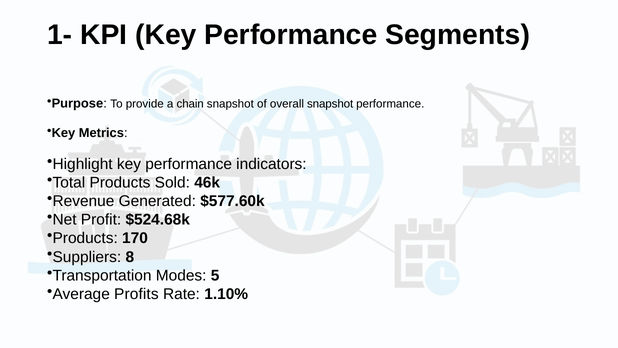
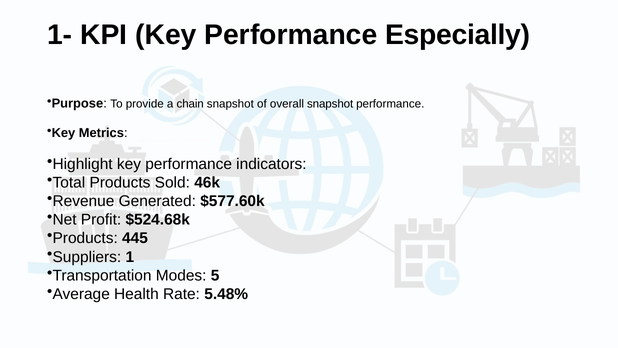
Segments: Segments -> Especially (458, 35)
170: 170 -> 445 (135, 238)
8: 8 -> 1 (130, 257)
Profits: Profits -> Health (136, 294)
1.10%: 1.10% -> 5.48% (226, 294)
